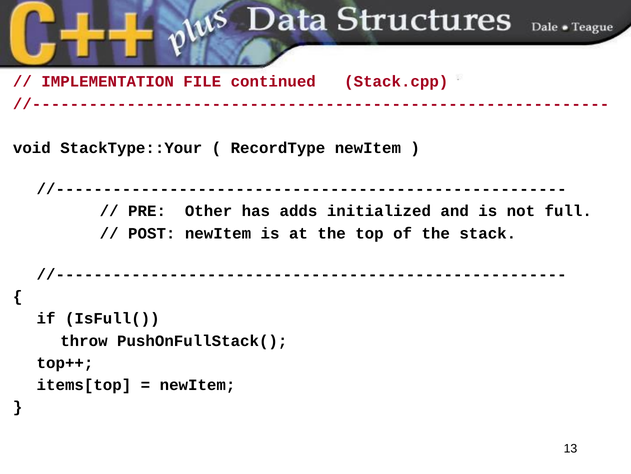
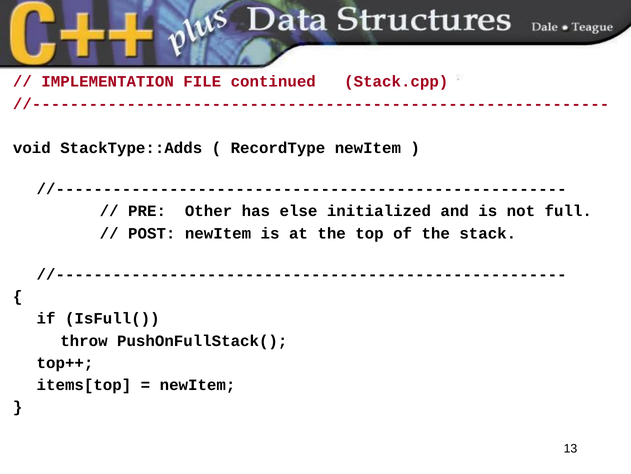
StackType::Your: StackType::Your -> StackType::Adds (131, 148)
adds: adds -> else (298, 211)
